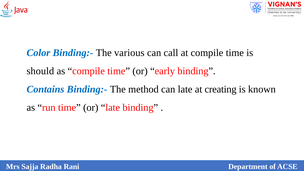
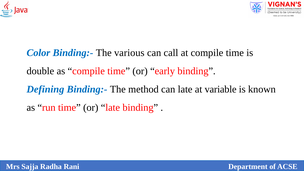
should: should -> double (40, 71)
Contains: Contains -> Defining (45, 89)
creating: creating -> variable (221, 89)
